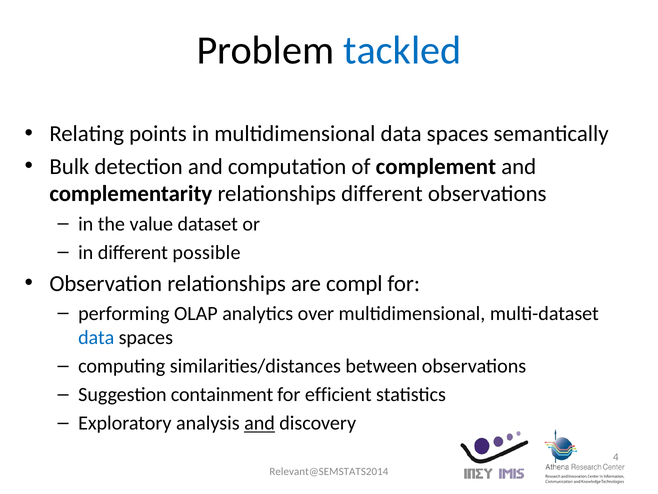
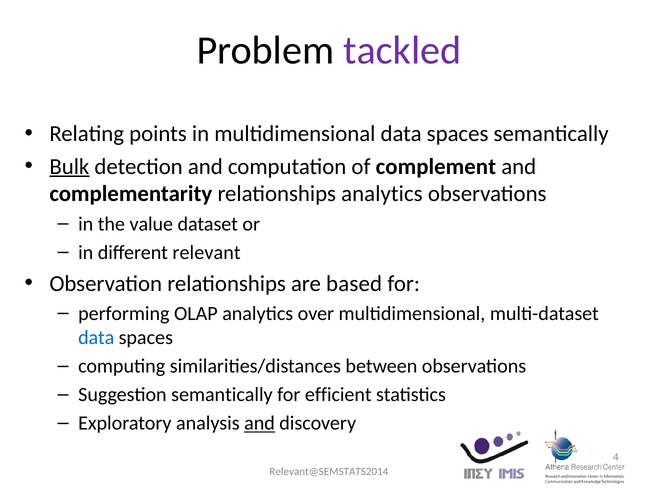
tackled colour: blue -> purple (402, 51)
Bulk underline: none -> present (69, 166)
relationships different: different -> analytics (382, 194)
possible: possible -> relevant (207, 252)
compl: compl -> based (354, 283)
Suggestion containment: containment -> semantically (222, 394)
